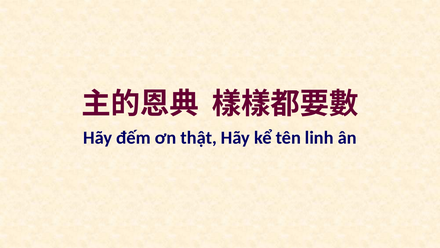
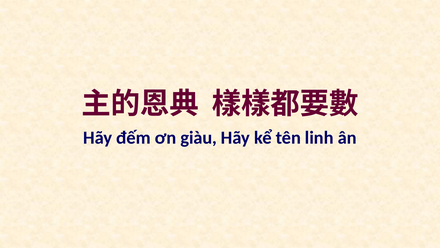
thật: thật -> giàu (199, 138)
